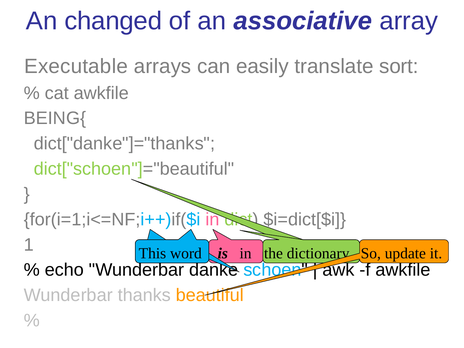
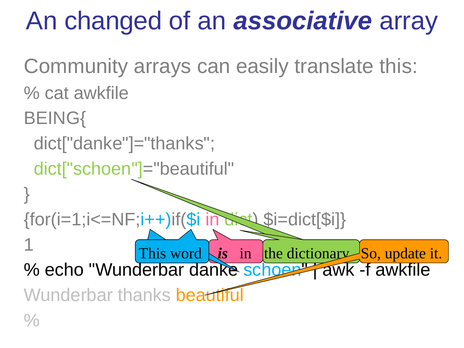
Executable: Executable -> Community (76, 66)
translate sort: sort -> this (399, 66)
